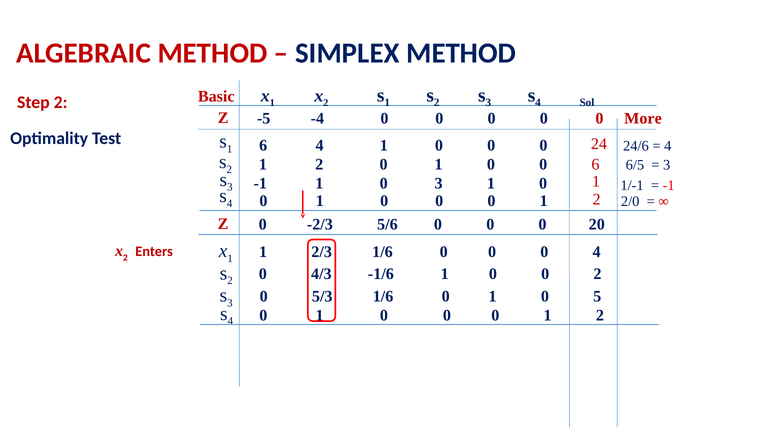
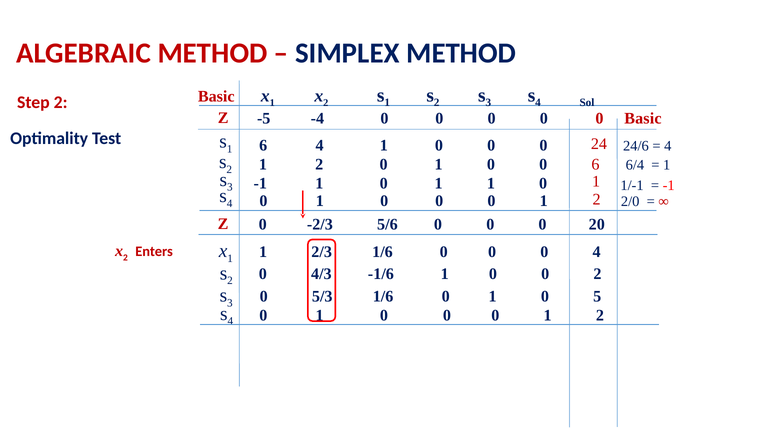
More: More -> Basic (643, 118)
6/5: 6/5 -> 6/4 (635, 165)
3: 3 -> 1 (667, 165)
1 0 3: 3 -> 1 (439, 183)
